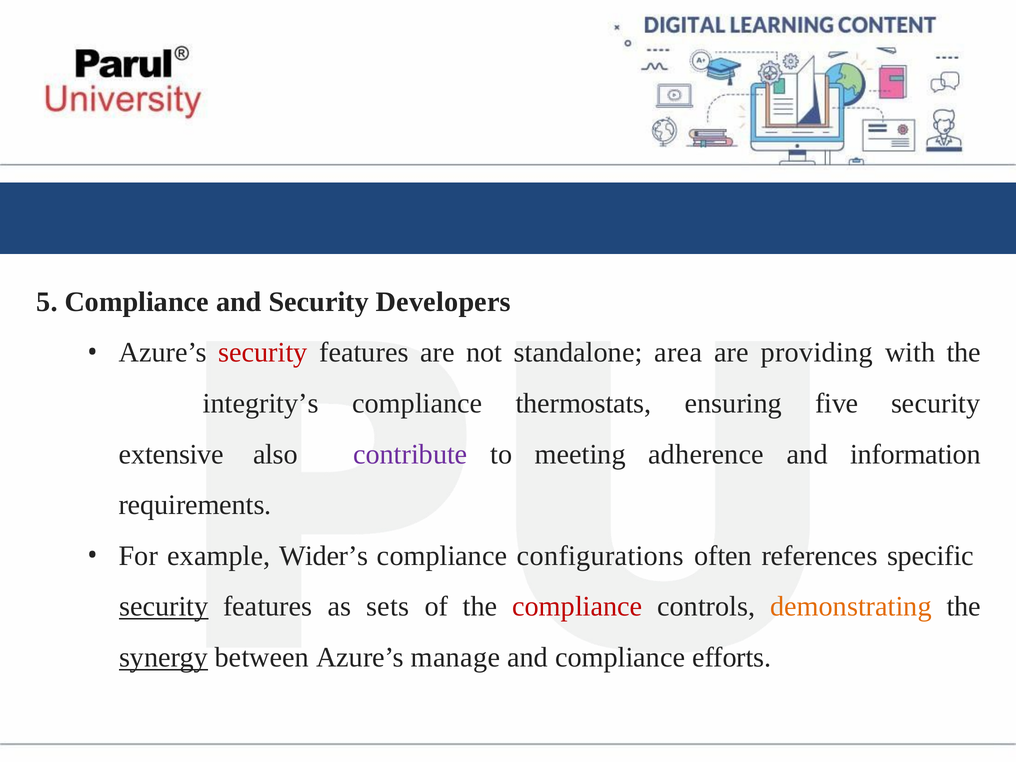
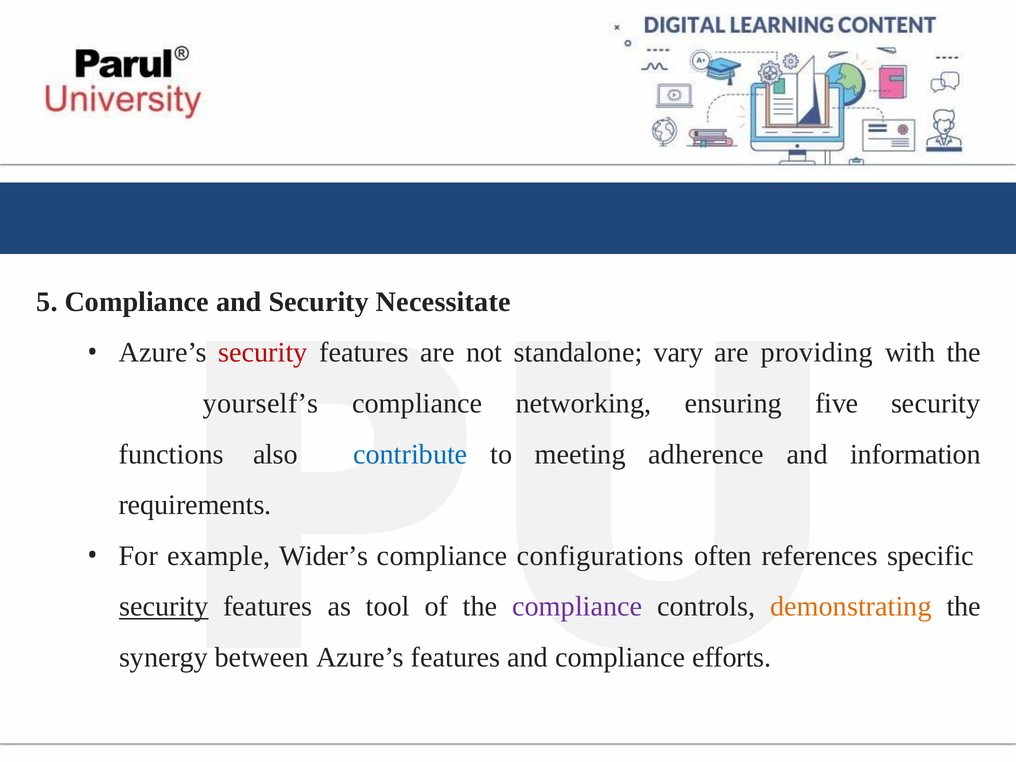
Developers: Developers -> Necessitate (443, 302)
area: area -> vary (679, 353)
integrity’s: integrity’s -> yourself’s (261, 403)
thermostats: thermostats -> networking (583, 403)
extensive: extensive -> functions (171, 454)
contribute colour: purple -> blue (410, 454)
sets: sets -> tool (388, 607)
compliance colour: red -> purple (577, 607)
synergy underline: present -> none (164, 657)
Azure’s manage: manage -> features (456, 657)
